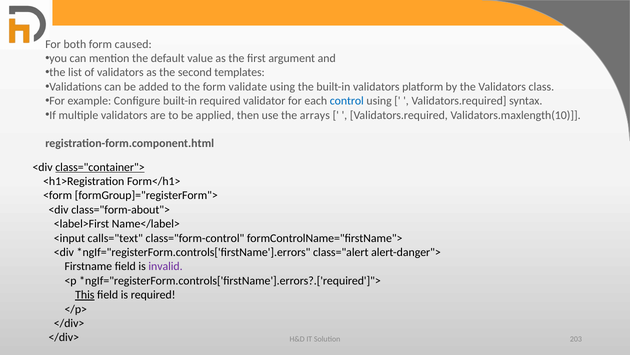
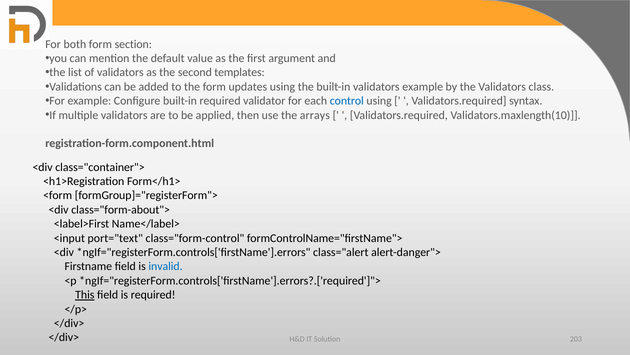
caused: caused -> section (133, 44)
validate: validate -> updates (248, 87)
validators platform: platform -> example (423, 87)
class="container"> underline: present -> none (100, 167)
calls="text: calls="text -> port="text (115, 238)
invalid colour: purple -> blue (166, 266)
